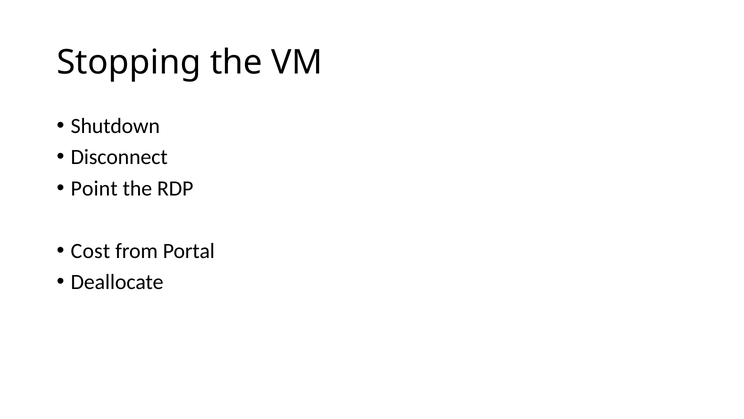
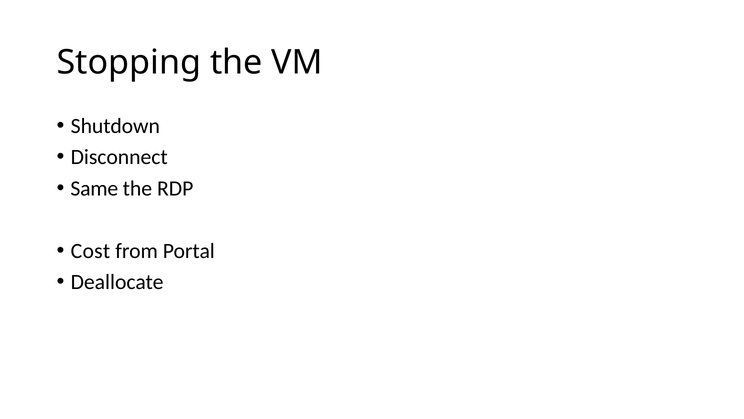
Point: Point -> Same (94, 188)
